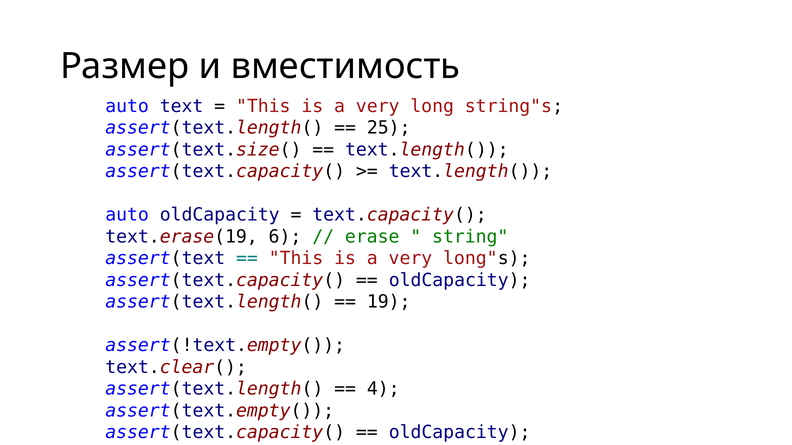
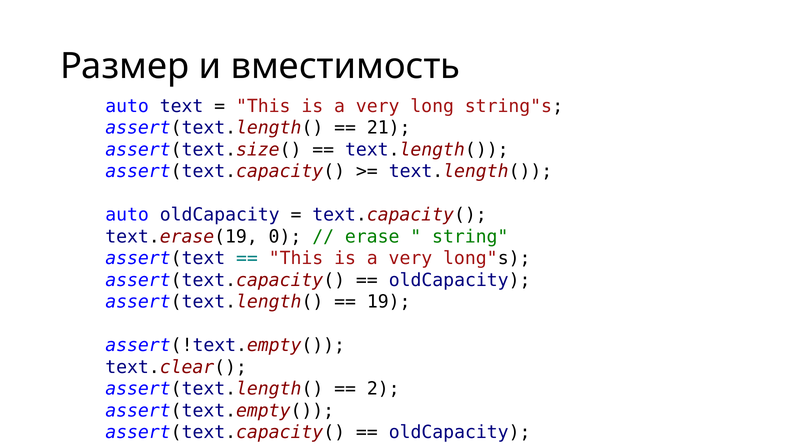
25: 25 -> 21 (389, 128)
6: 6 -> 0 (285, 237)
4: 4 -> 2 (383, 389)
